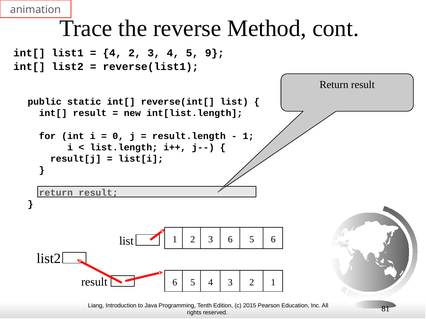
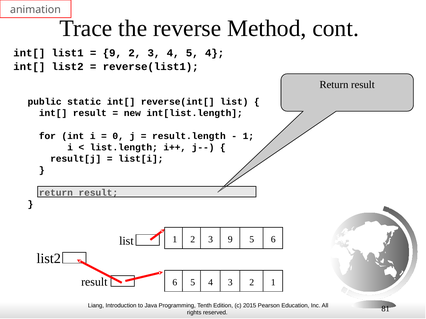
4: 4 -> 9 (112, 53)
4 5 9: 9 -> 4 (215, 53)
3 6: 6 -> 9 (230, 240)
